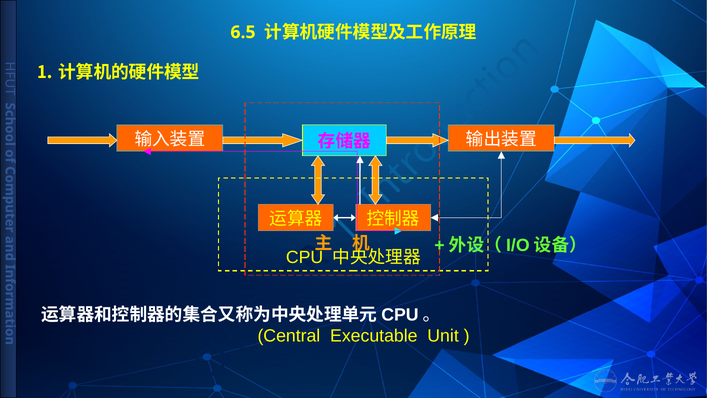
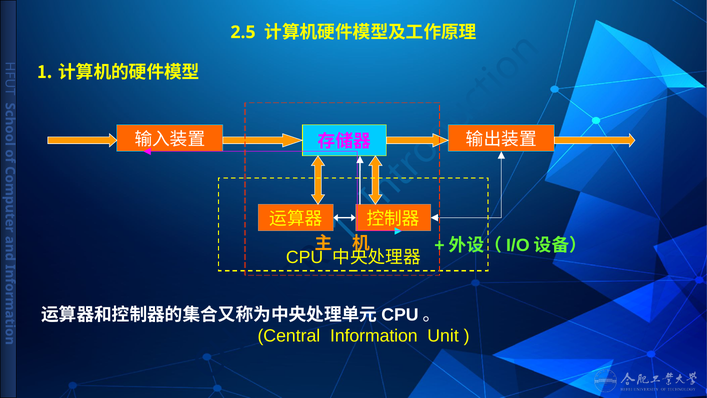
6.5: 6.5 -> 2.5 (243, 32)
Executable: Executable -> Information (374, 336)
